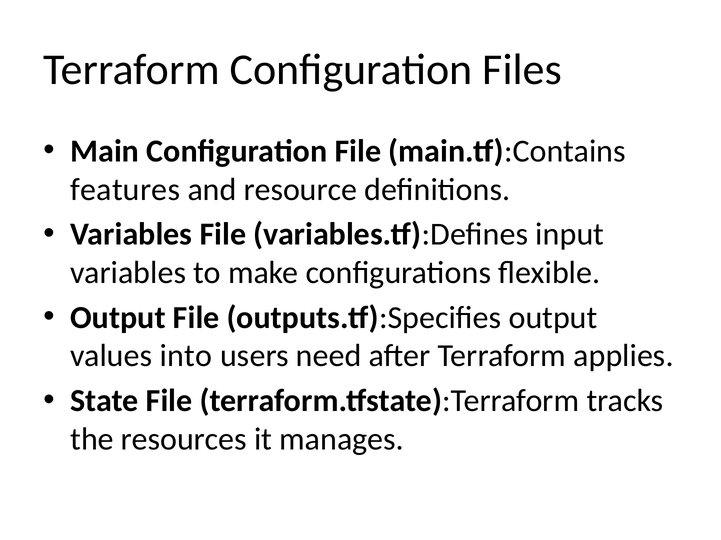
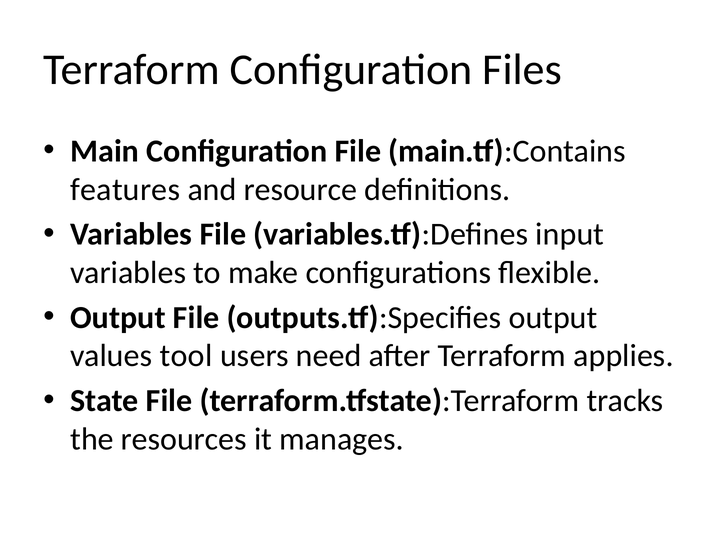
into: into -> tool (186, 356)
